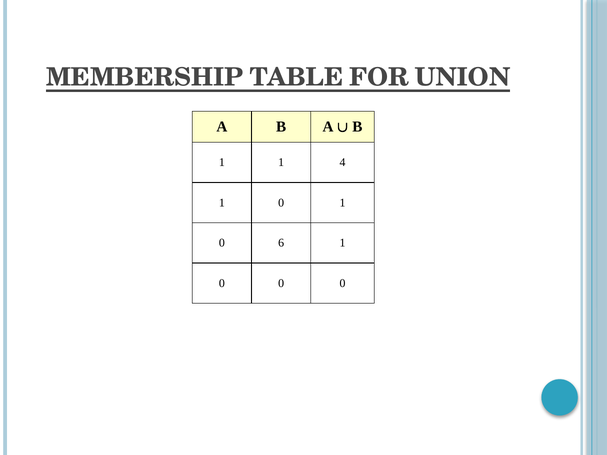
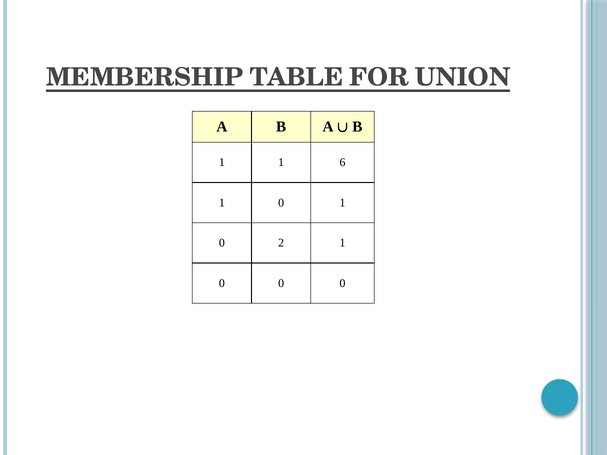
4: 4 -> 6 (343, 162)
6: 6 -> 2 (281, 243)
